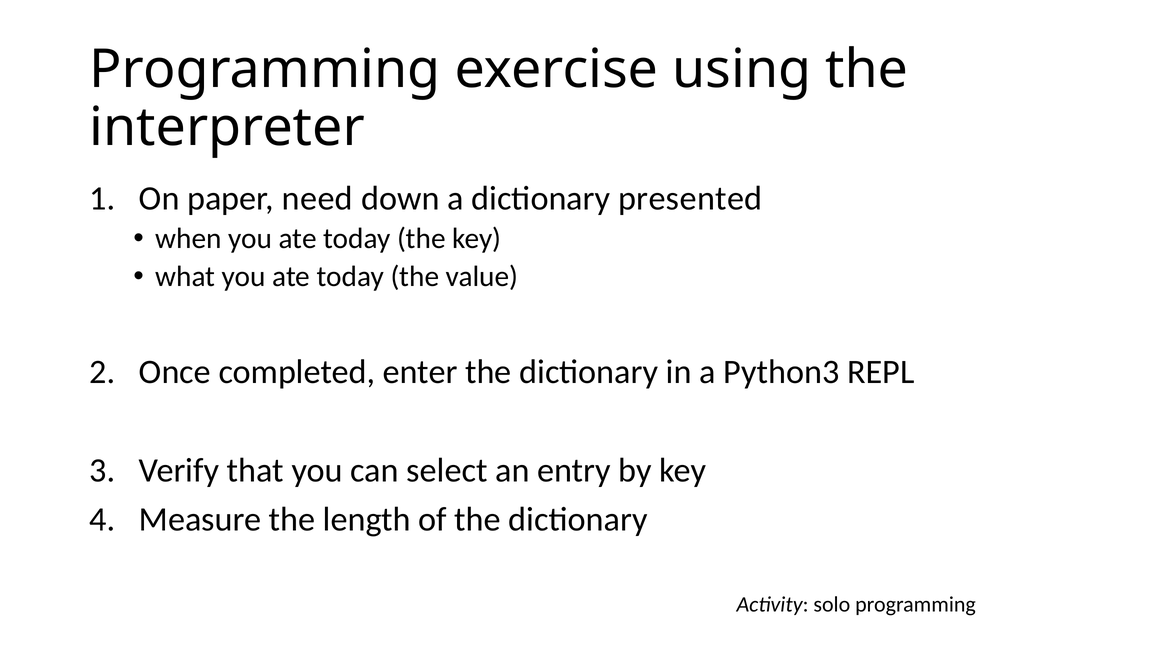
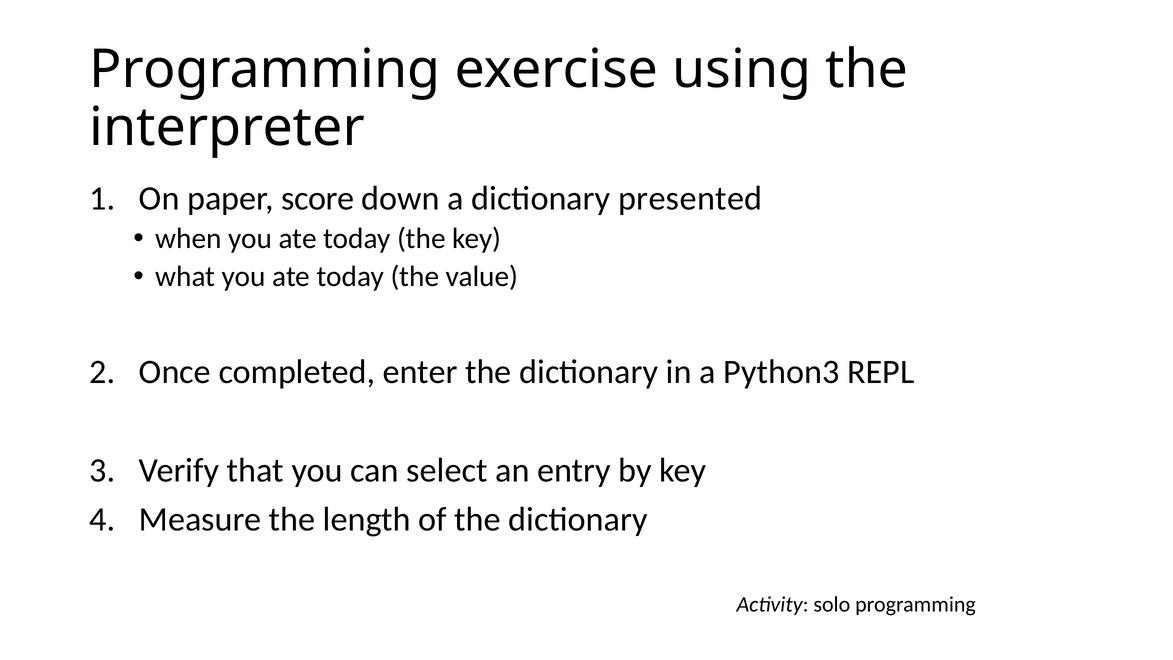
need: need -> score (318, 198)
